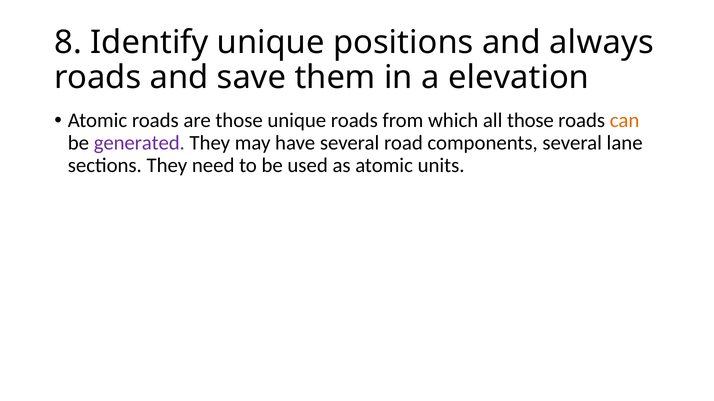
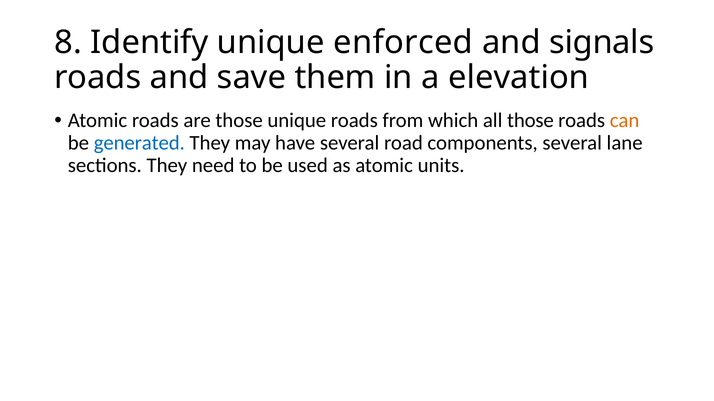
positions: positions -> enforced (403, 42)
always: always -> signals (602, 42)
generated colour: purple -> blue (139, 143)
